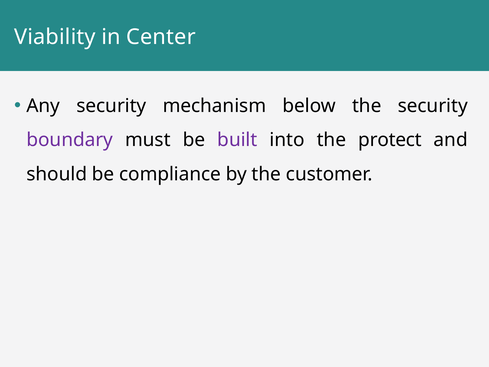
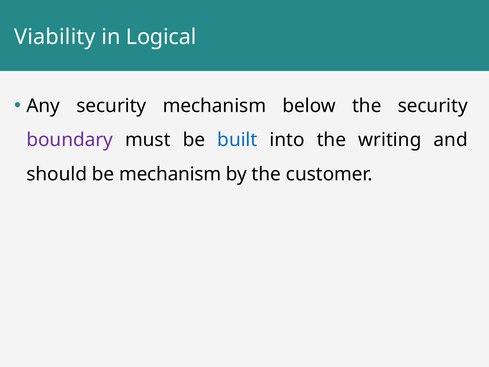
Center: Center -> Logical (161, 37)
built colour: purple -> blue (237, 140)
protect: protect -> writing (390, 140)
be compliance: compliance -> mechanism (170, 174)
